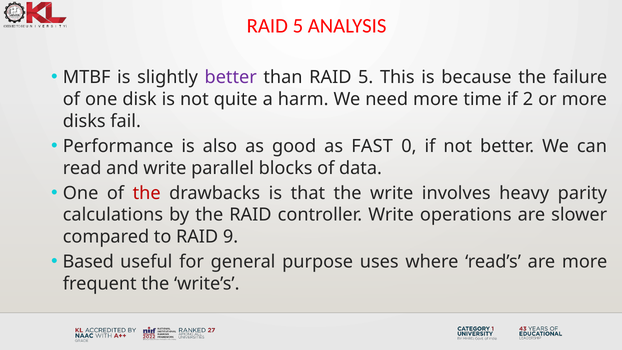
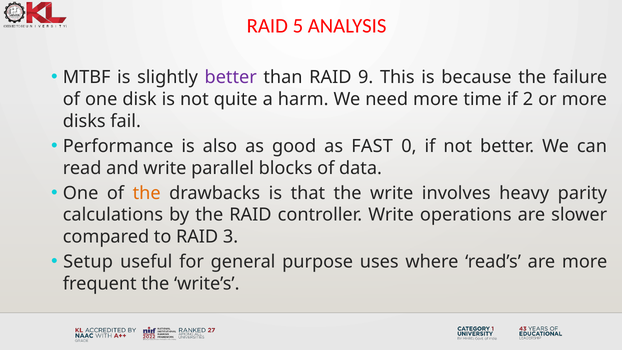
than RAID 5: 5 -> 9 (366, 77)
the colour: red -> orange (147, 193)
9: 9 -> 3 (231, 237)
Based: Based -> Setup (88, 262)
